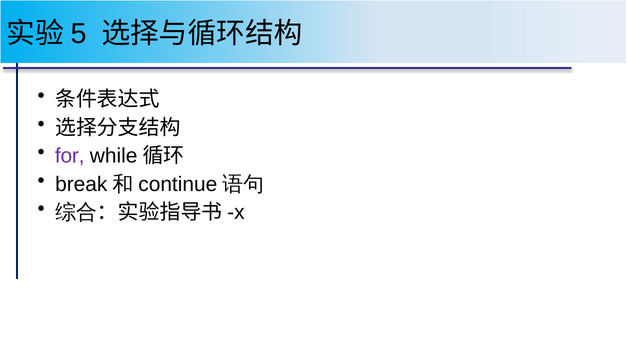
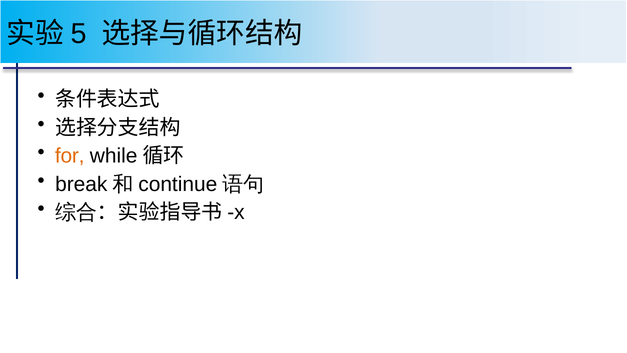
for colour: purple -> orange (70, 156)
